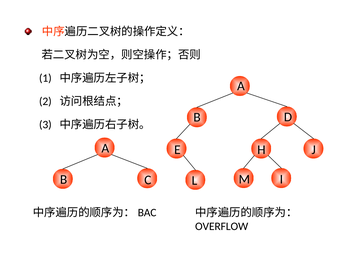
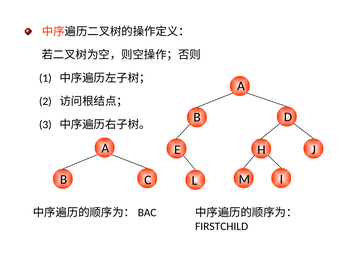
OVERFLOW: OVERFLOW -> FIRSTCHILD (222, 226)
